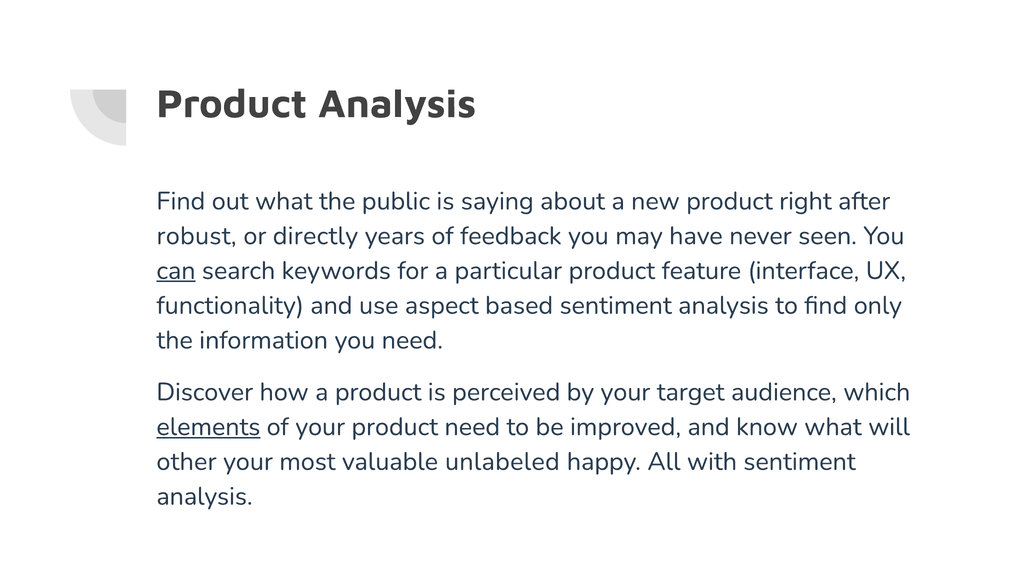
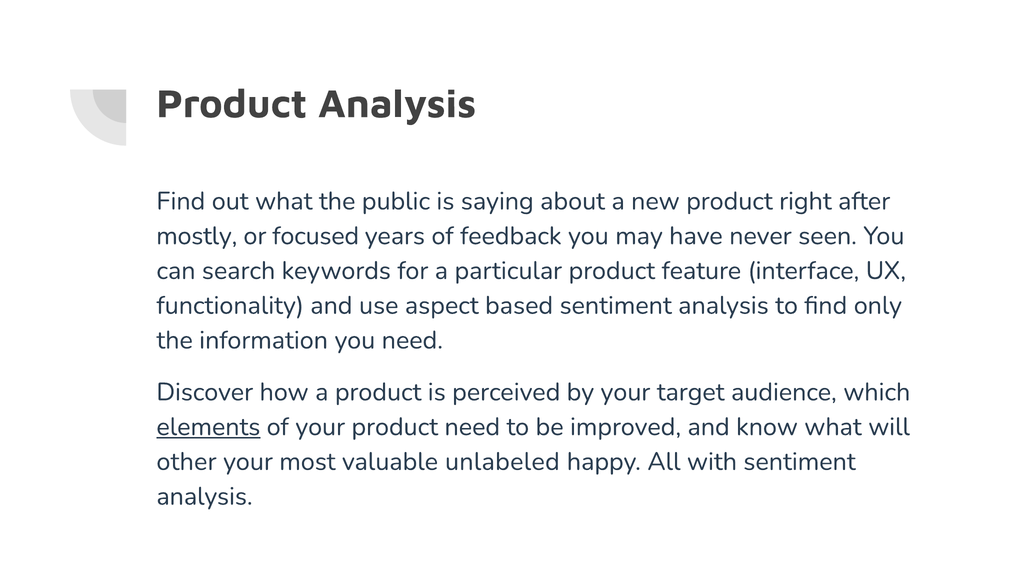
robust: robust -> mostly (197, 236)
directly: directly -> focused (316, 236)
can underline: present -> none (176, 270)
